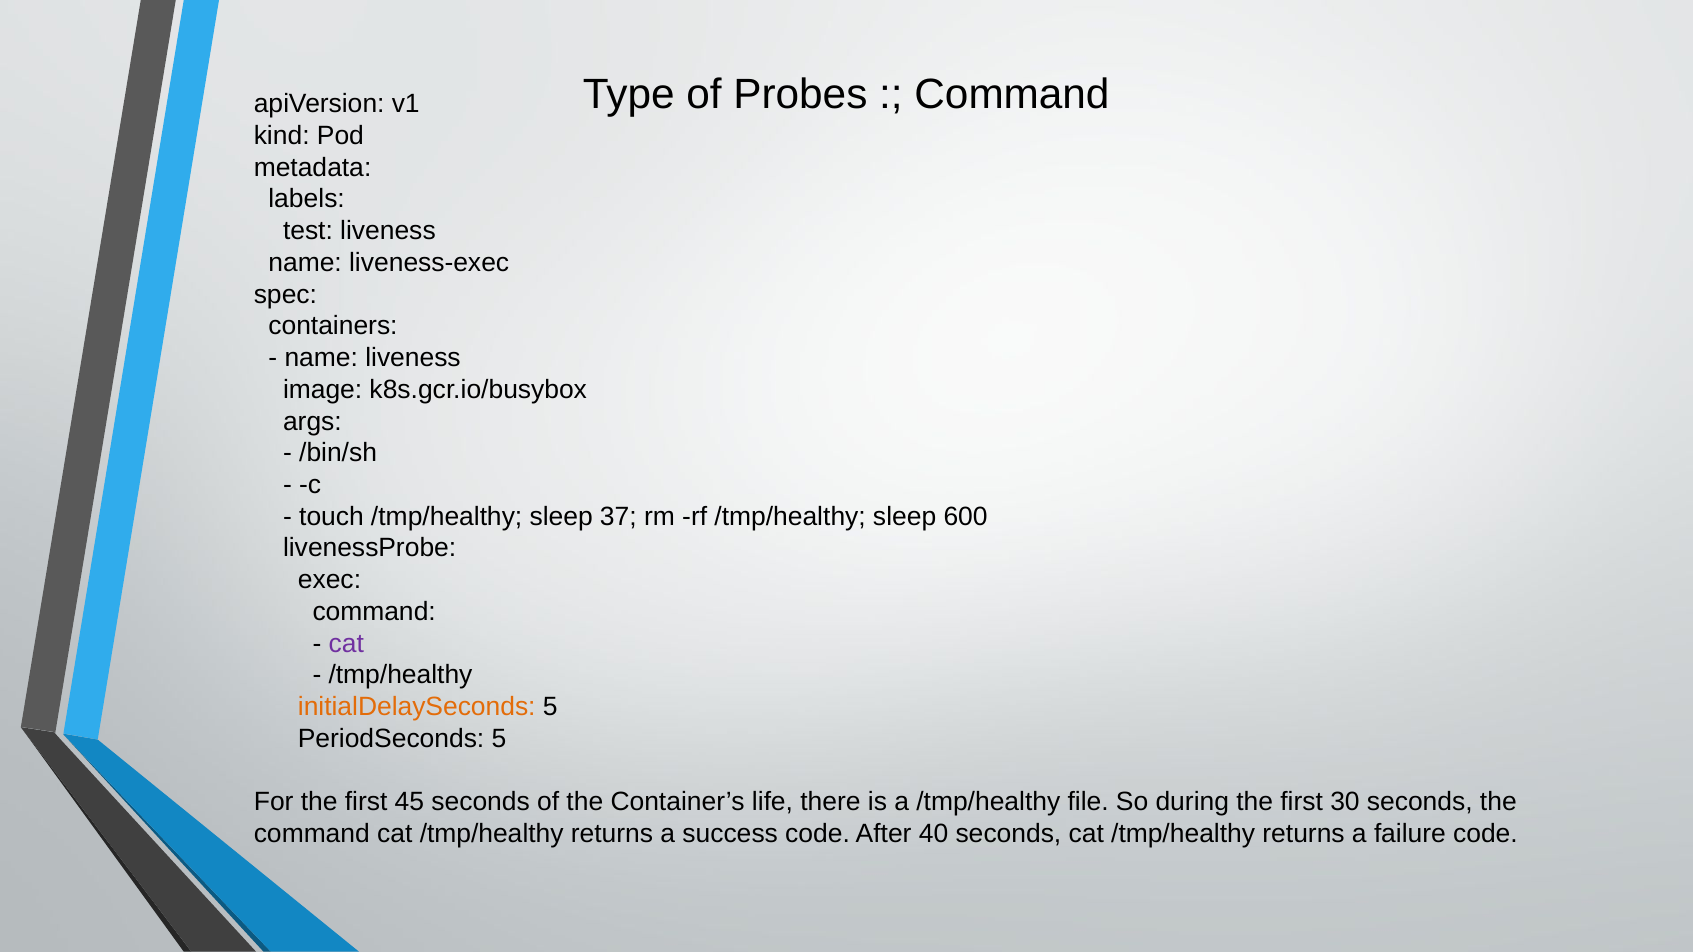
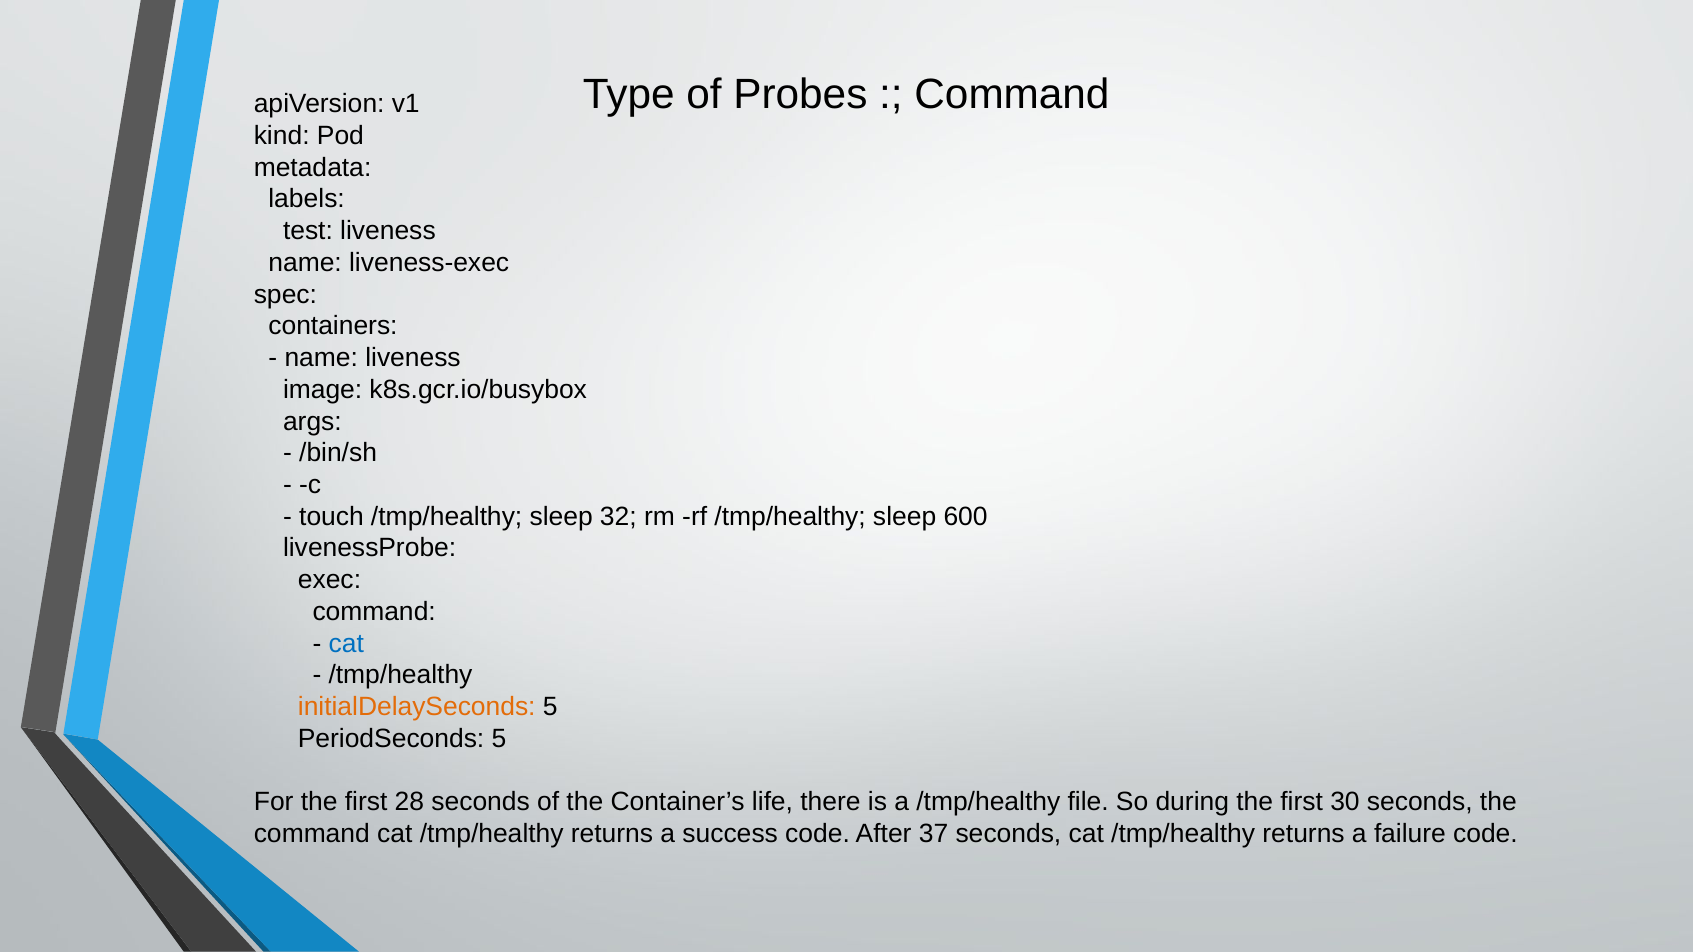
37: 37 -> 32 (618, 517)
cat colour: purple -> blue (346, 644)
45: 45 -> 28 (409, 802)
40: 40 -> 37 (934, 834)
